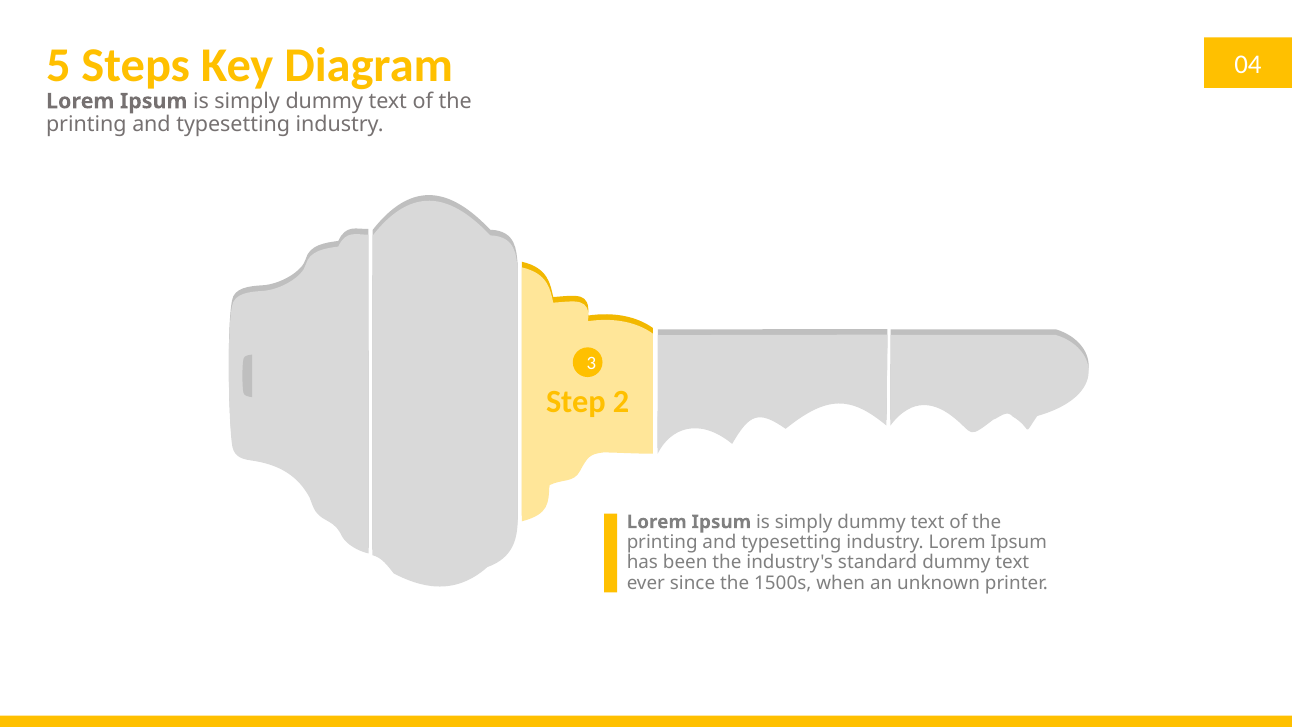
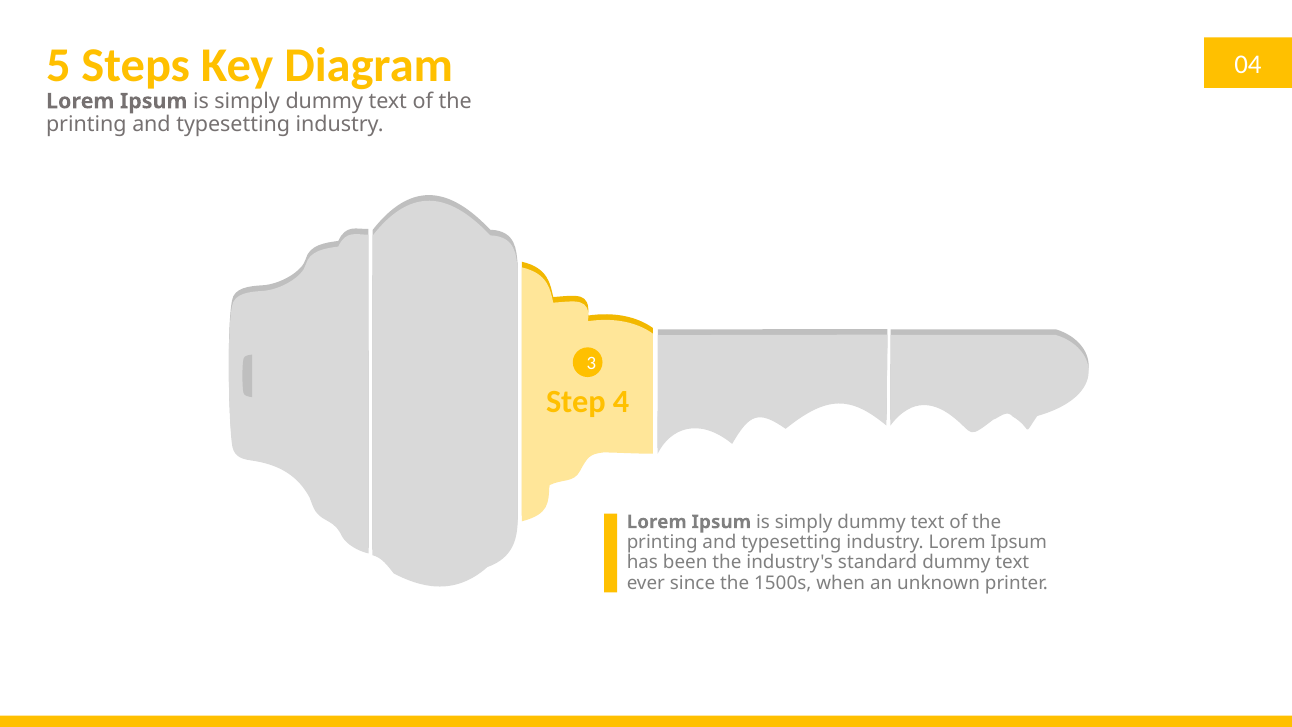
2: 2 -> 4 (621, 402)
